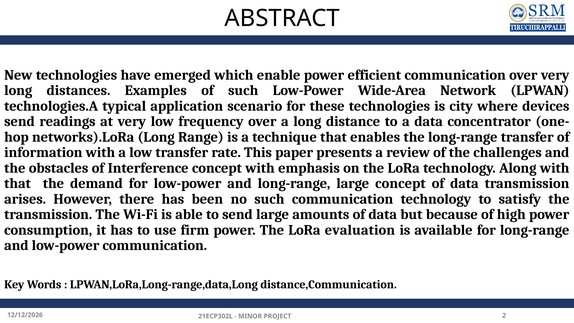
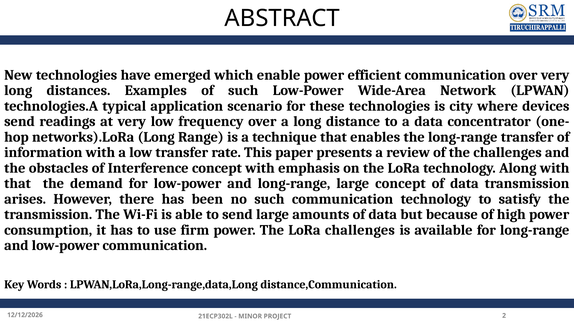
LoRa evaluation: evaluation -> challenges (360, 230)
